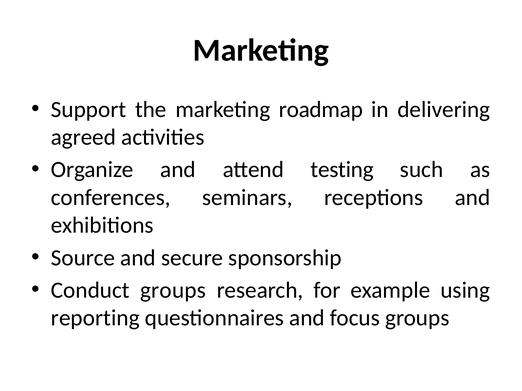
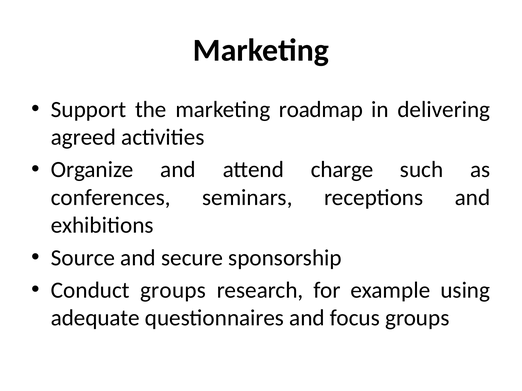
testing: testing -> charge (342, 170)
reporting: reporting -> adequate (95, 318)
